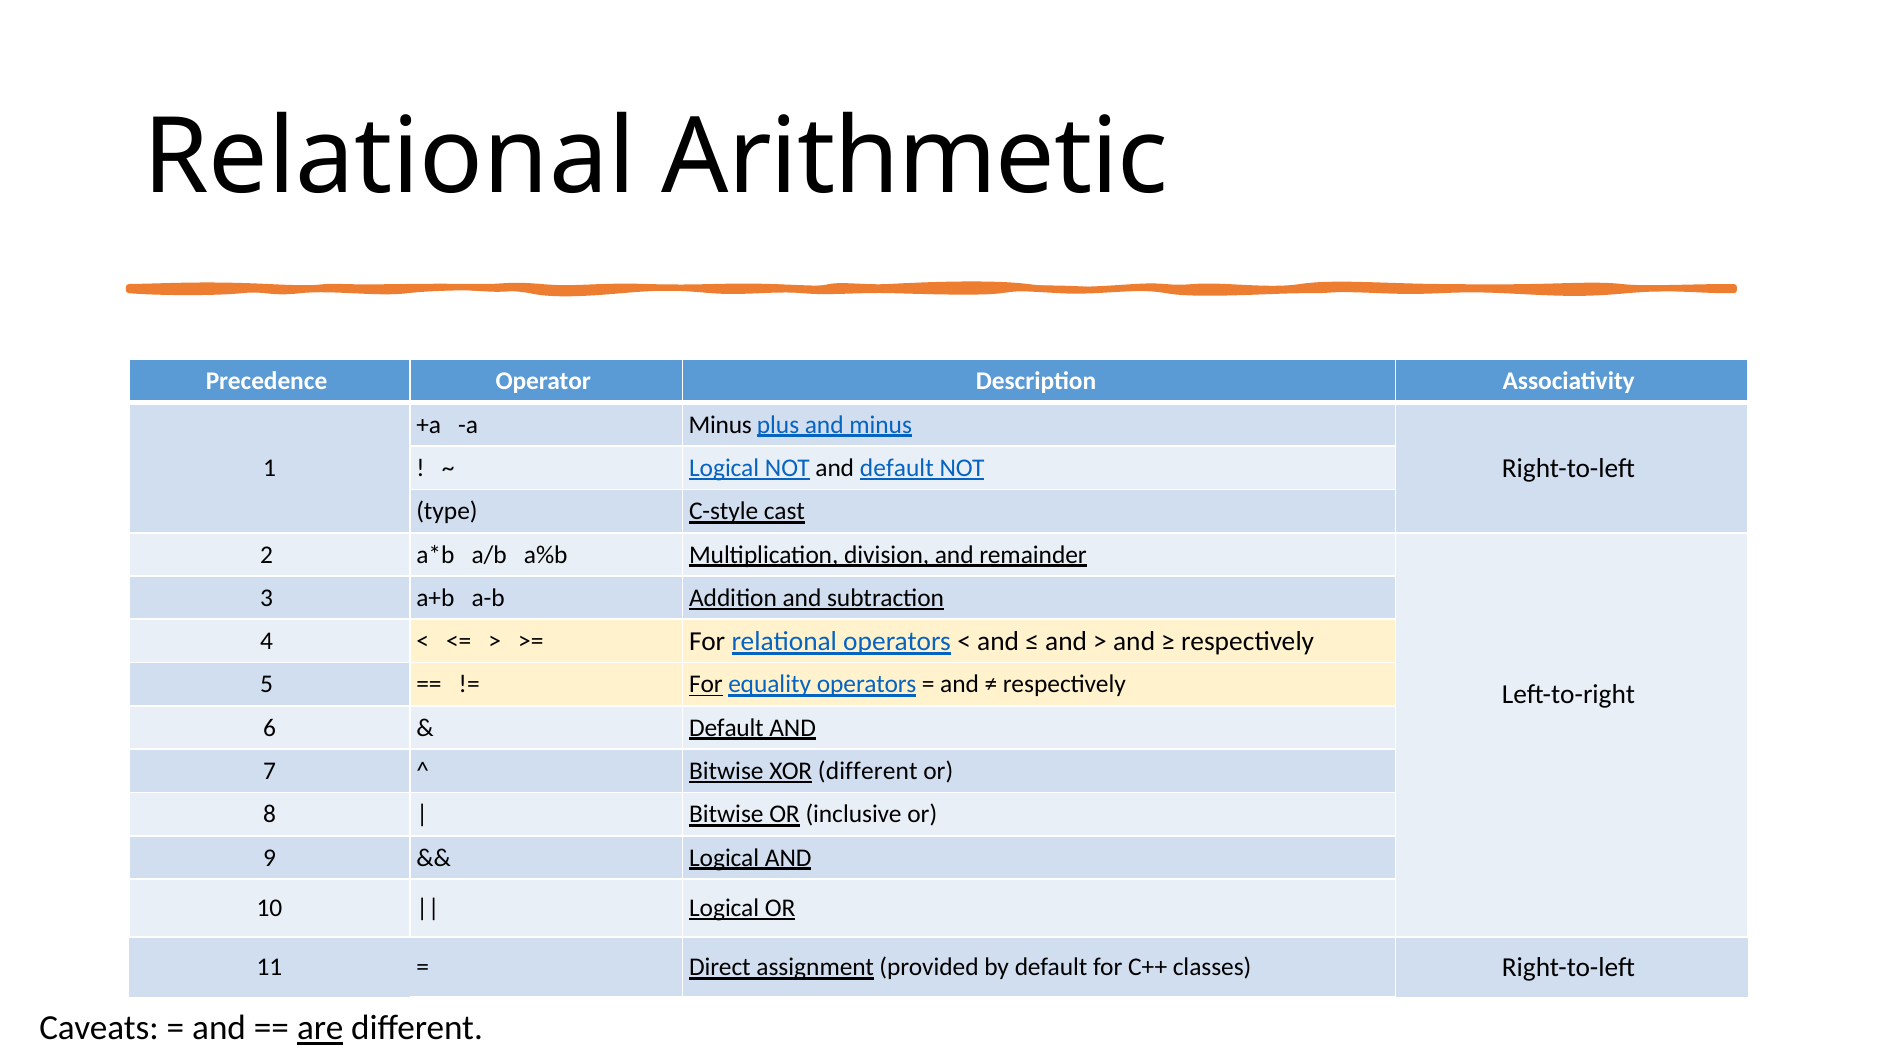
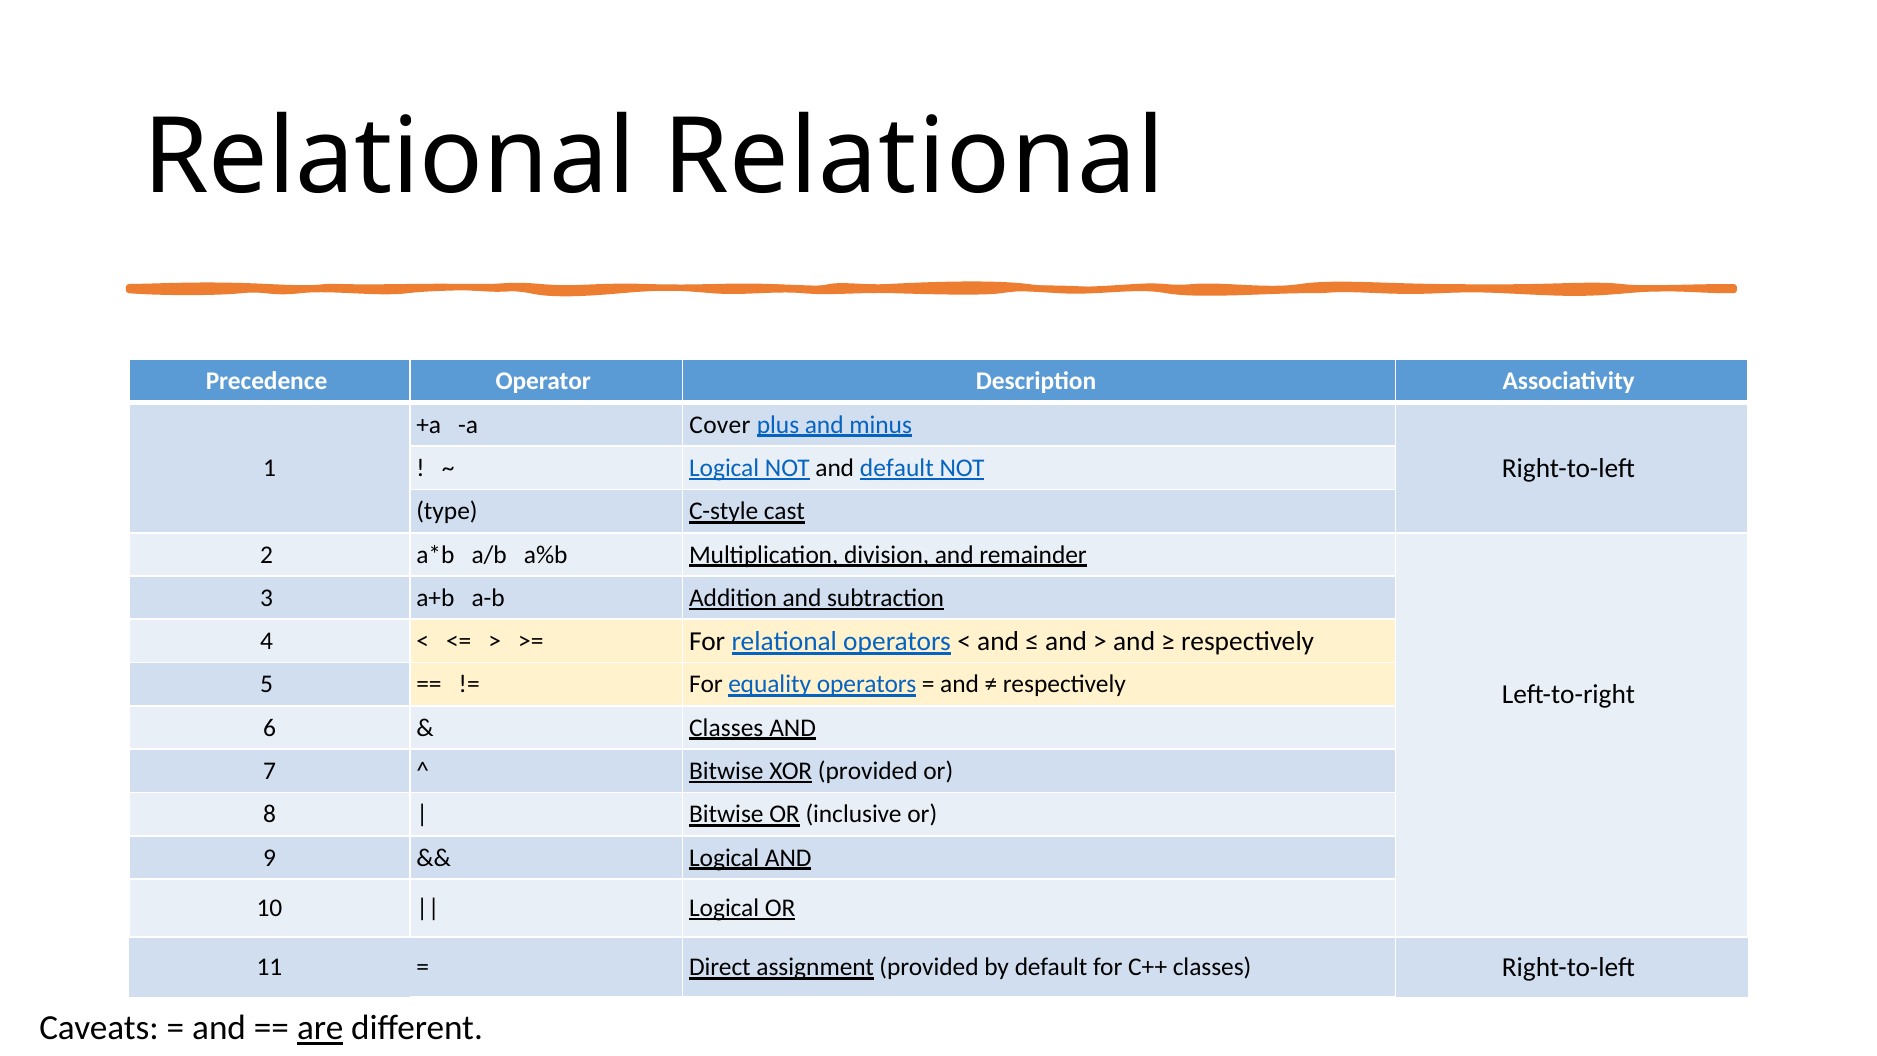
Relational Arithmetic: Arithmetic -> Relational (914, 158)
a Minus: Minus -> Cover (720, 425)
For underline: present -> none (706, 684)
Default: Default -> Classes (726, 728)
XOR different: different -> provided (868, 771)
